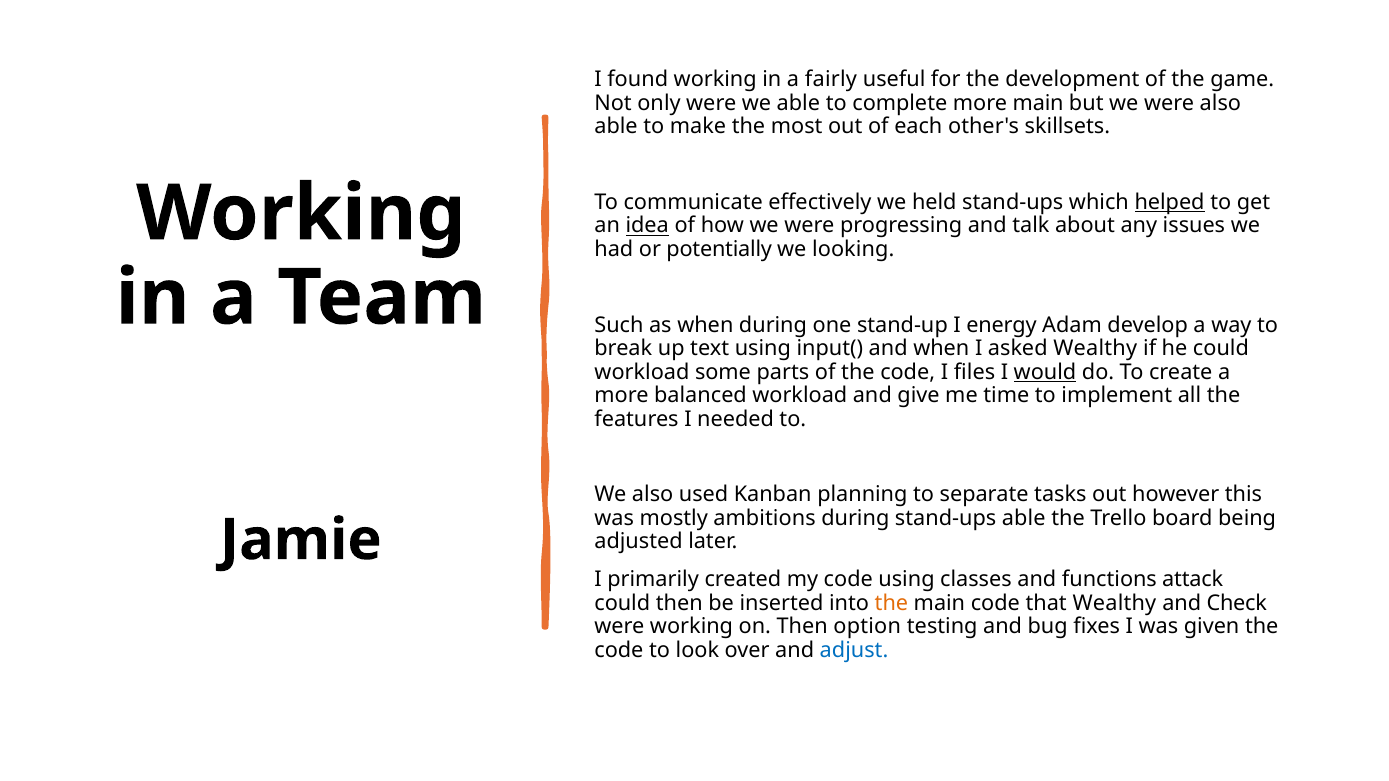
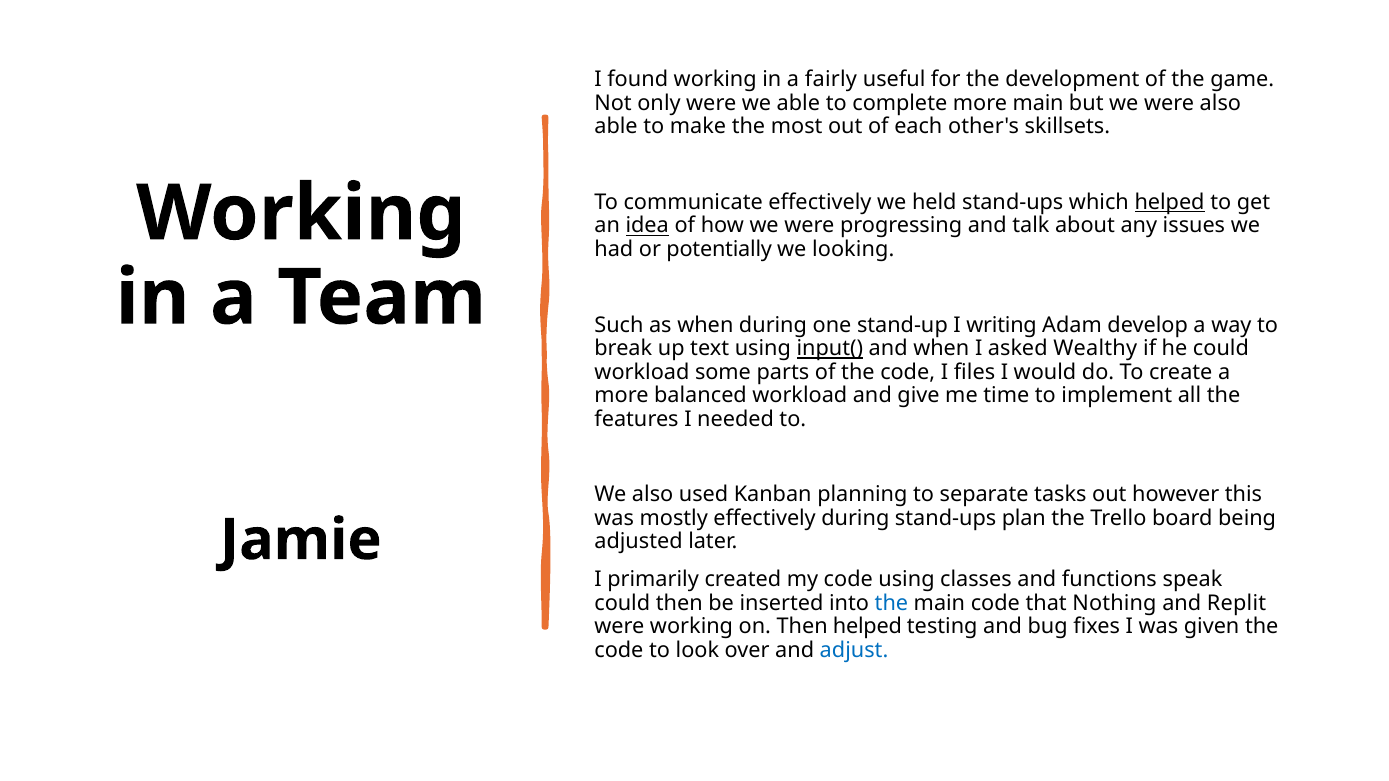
energy: energy -> writing (1002, 325)
input( underline: none -> present (830, 349)
would underline: present -> none (1045, 372)
mostly ambitions: ambitions -> effectively (765, 518)
stand-ups able: able -> plan (1024, 518)
attack: attack -> speak (1193, 580)
the colour: orange -> blue (891, 603)
that Wealthy: Wealthy -> Nothing (1114, 603)
Check: Check -> Replit (1237, 603)
Then option: option -> helped (867, 627)
